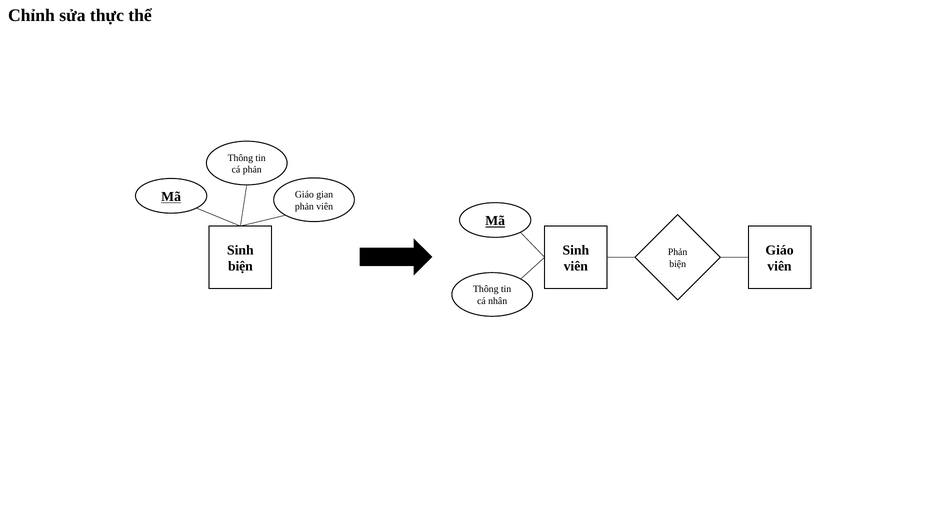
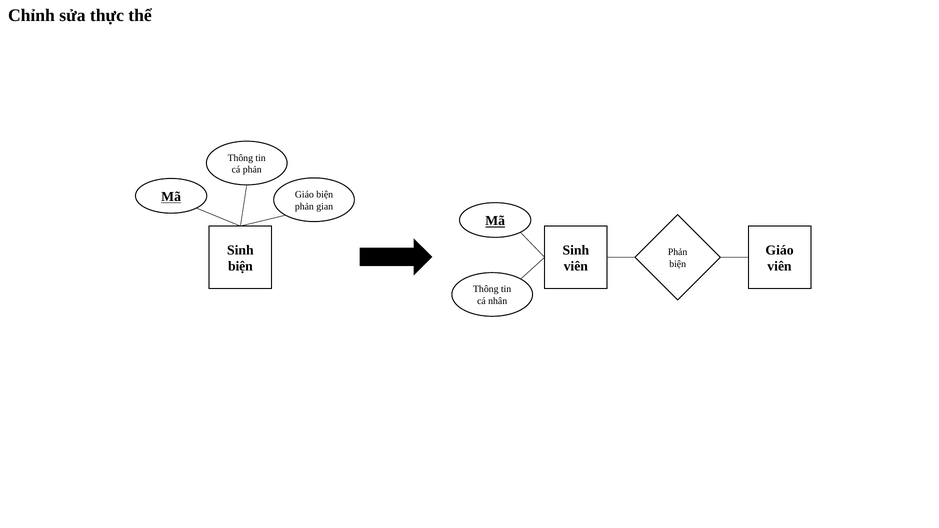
Giáo gian: gian -> biện (325, 195)
phản viên: viên -> gian (325, 206)
